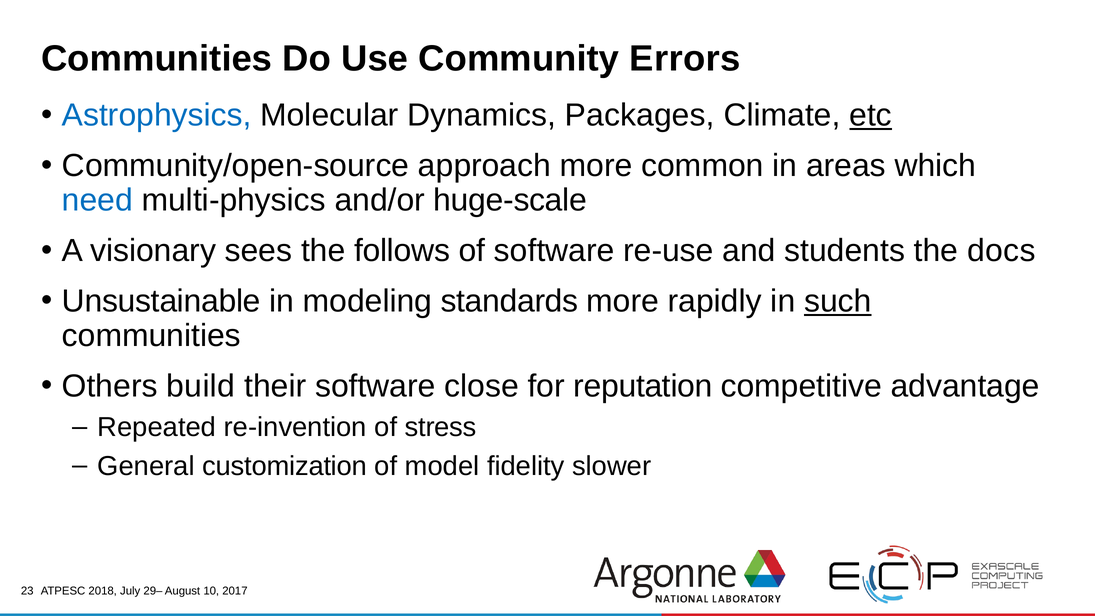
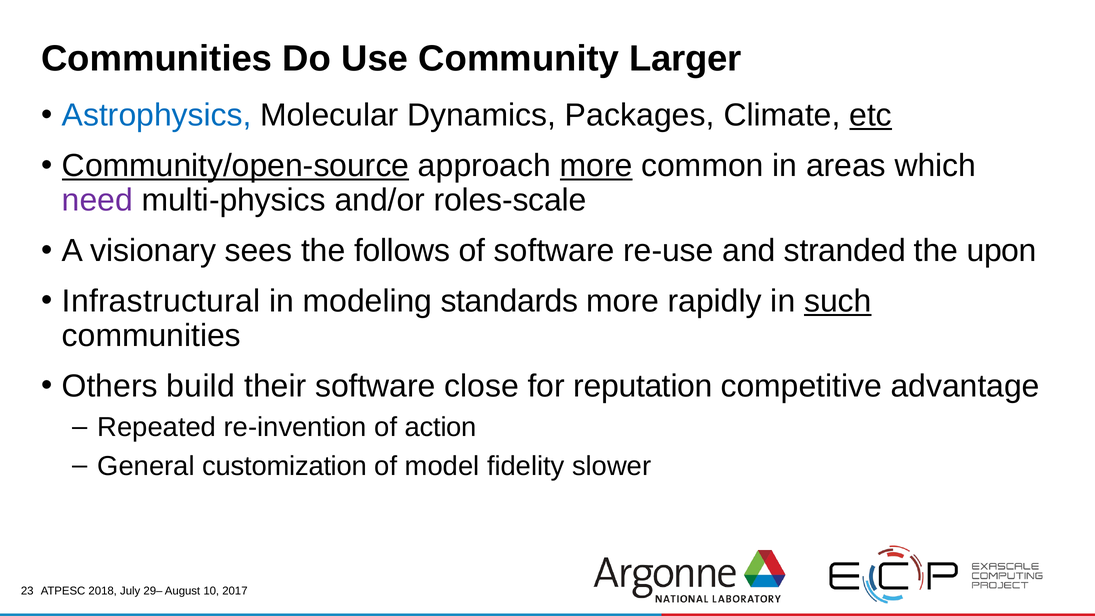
Errors: Errors -> Larger (685, 59)
Community/open-source underline: none -> present (236, 166)
more underline: none -> present (596, 166)
need colour: blue -> purple (97, 200)
huge-scale: huge-scale -> roles-scale (510, 200)
students: students -> stranded (845, 251)
docs: docs -> upon (1002, 251)
Unsustainable: Unsustainable -> Infrastructural (161, 301)
stress: stress -> action (441, 427)
